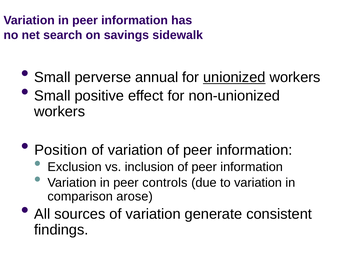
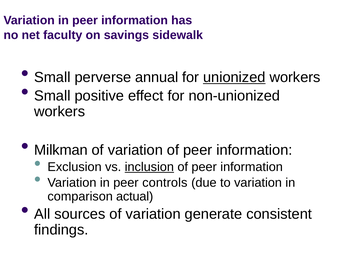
search: search -> faculty (63, 35)
Position: Position -> Milkman (61, 150)
inclusion underline: none -> present (149, 167)
arose: arose -> actual (135, 196)
